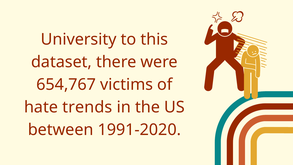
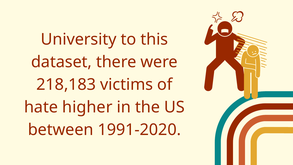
654,767: 654,767 -> 218,183 (66, 84)
trends: trends -> higher (87, 107)
